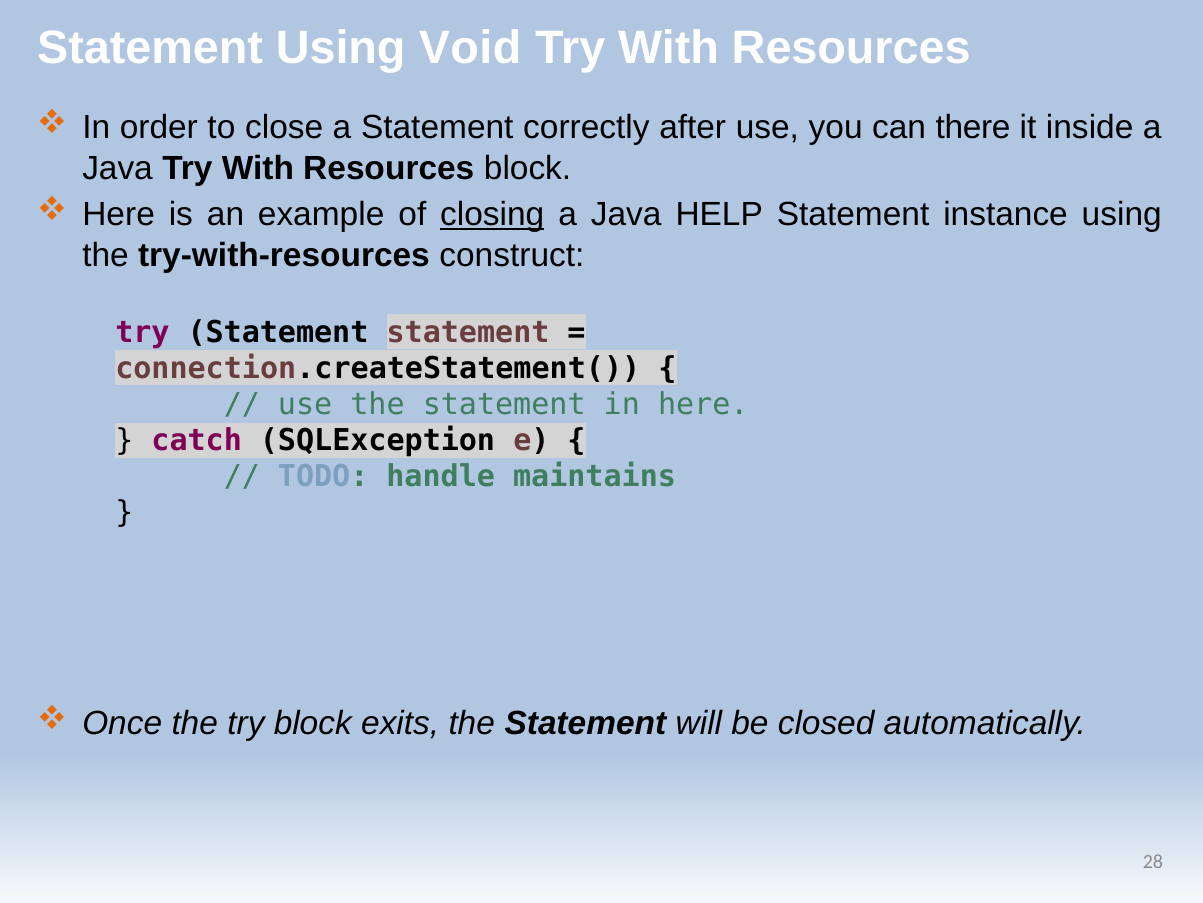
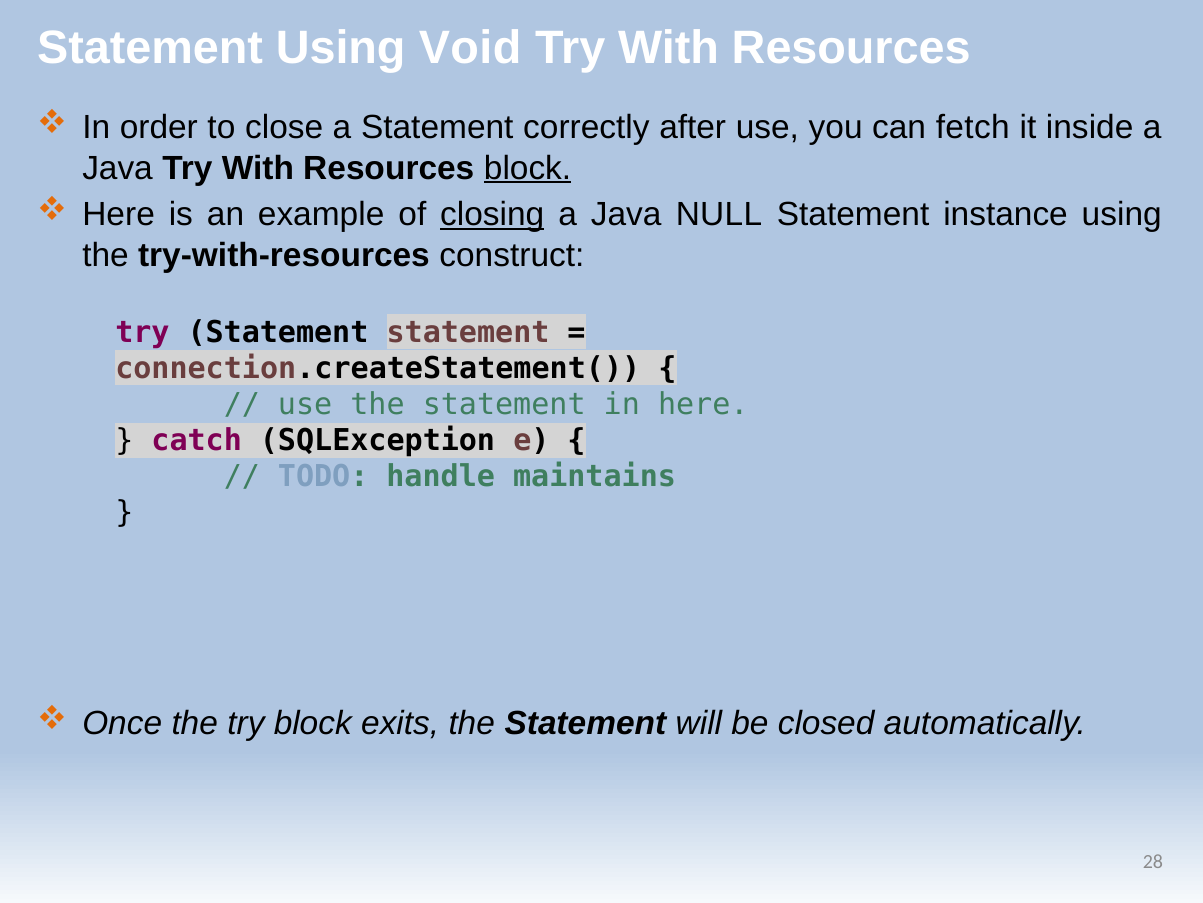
there: there -> fetch (973, 128)
block underline: none -> present (528, 168)
HELP: HELP -> NULL (719, 215)
